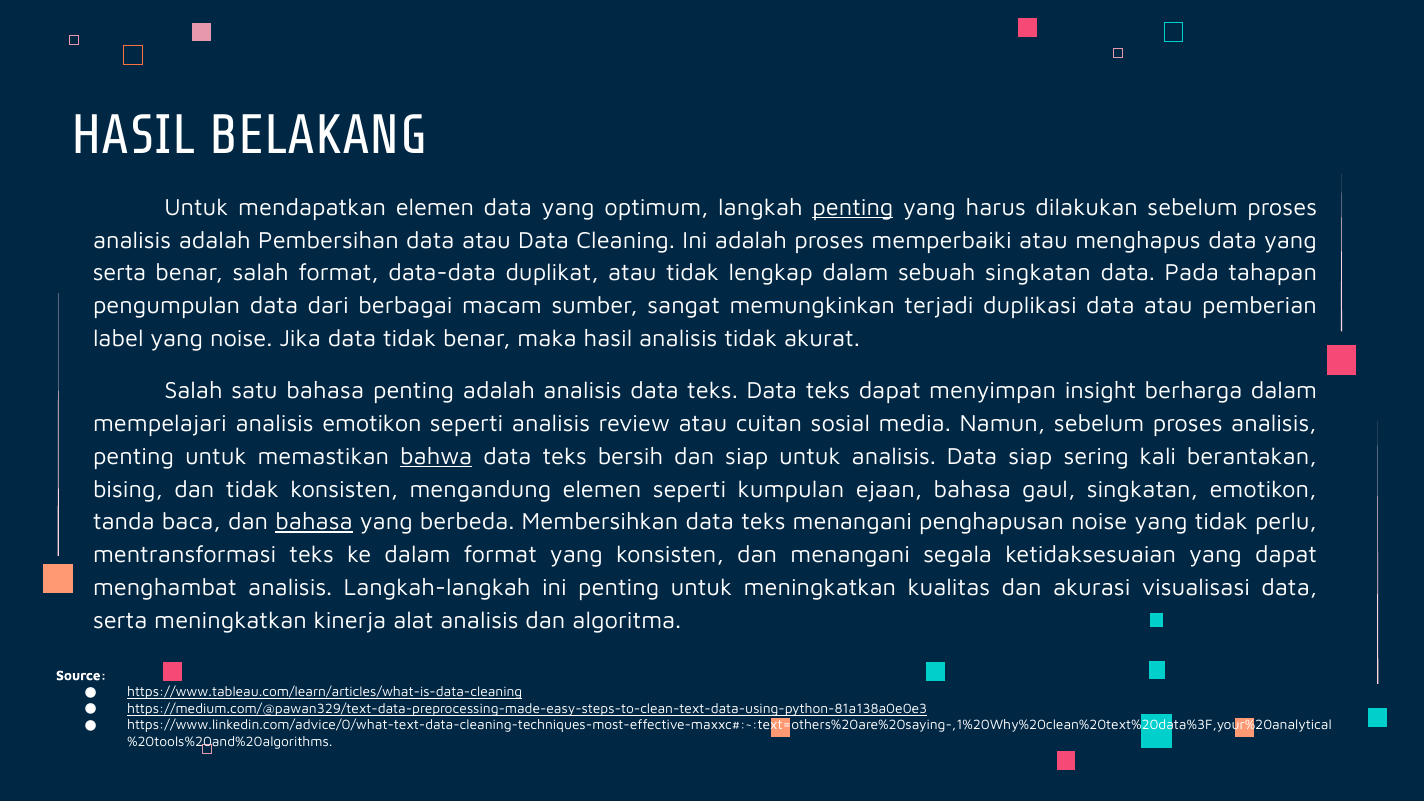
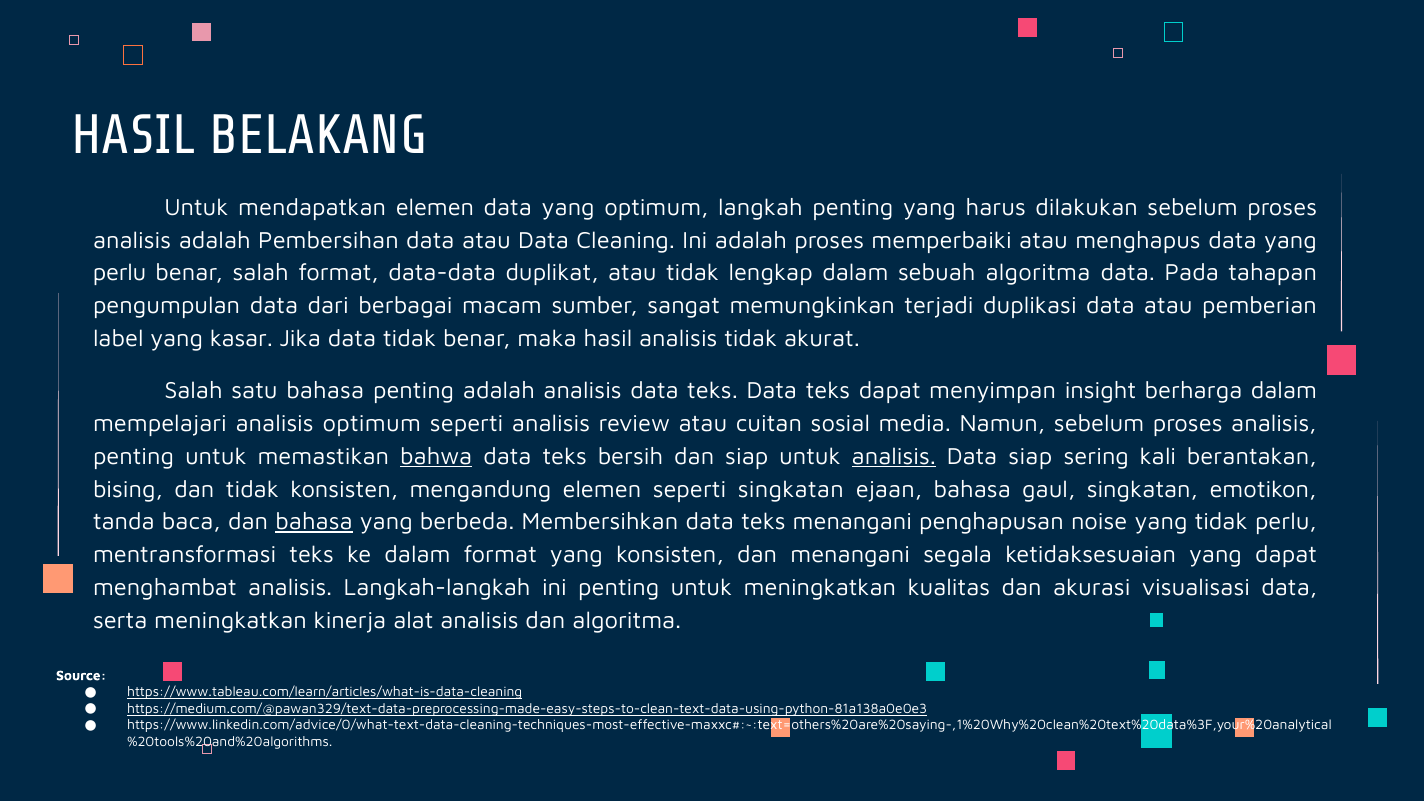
penting underline: present -> none (853, 208)
serta: serta -> perlu (120, 273)
sebuah singkatan: singkatan -> algoritma (1038, 273)
yang noise: noise -> kasar (241, 339)
analisis emotikon: emotikon -> optimum (372, 424)
analisis underline: none -> present (894, 457)
seperti kumpulan: kumpulan -> singkatan (791, 489)
